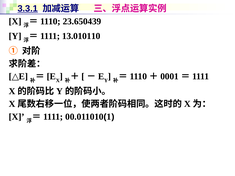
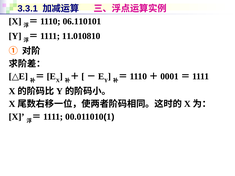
3.3.1 underline: present -> none (28, 9)
23.650439: 23.650439 -> 06.110101 (82, 21)
13.010110: 13.010110 -> 11.010810 (81, 36)
